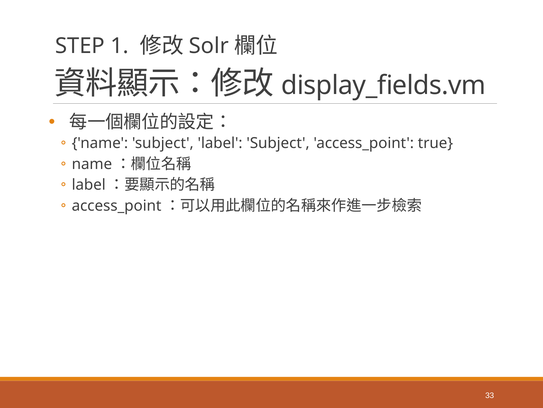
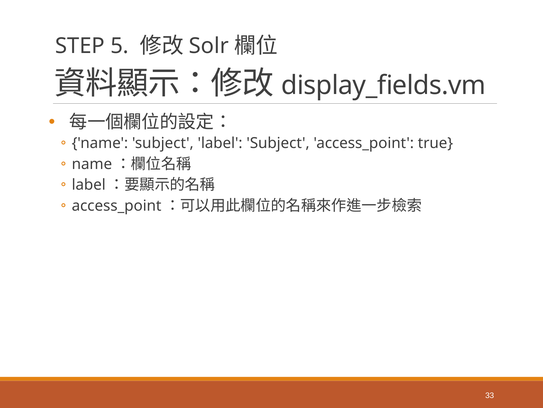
1: 1 -> 5 (120, 46)
